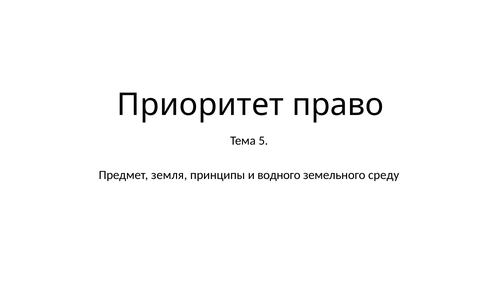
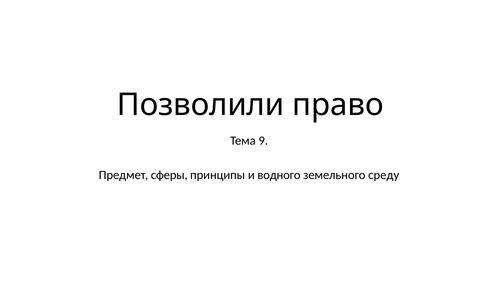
Приоритет: Приоритет -> Позволили (201, 105)
5: 5 -> 9 (263, 140)
земля: земля -> сферы (169, 175)
